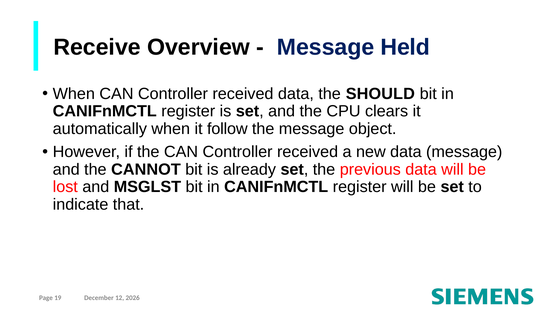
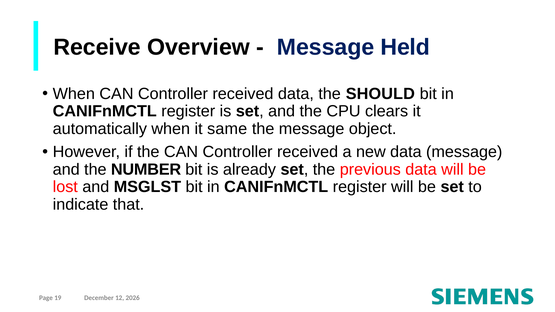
follow: follow -> same (227, 129)
CANNOT: CANNOT -> NUMBER (146, 170)
